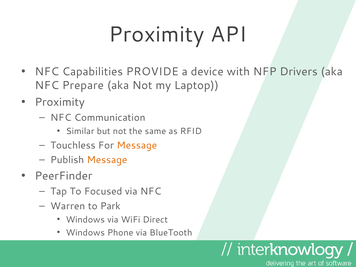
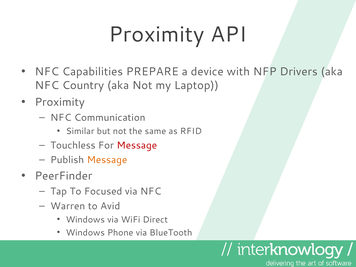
PROVIDE: PROVIDE -> PREPARE (152, 72)
Prepare: Prepare -> Country (83, 85)
Message colour: orange -> red (137, 145)
Park: Park -> Avid (110, 206)
